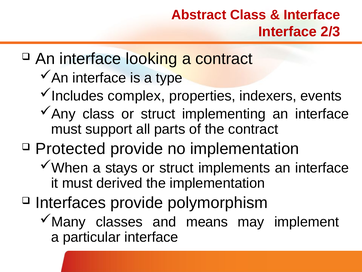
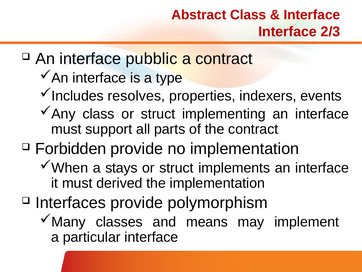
looking: looking -> pubblic (152, 59)
complex: complex -> resolves (136, 96)
Protected: Protected -> Forbidden (71, 149)
